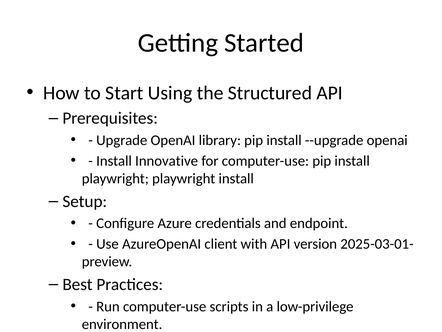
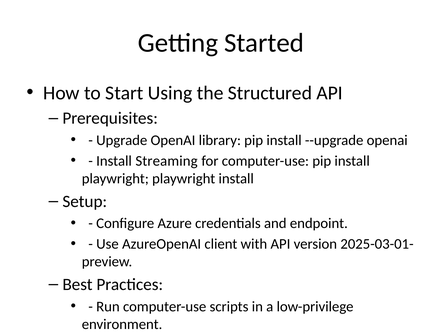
Innovative: Innovative -> Streaming (167, 161)
